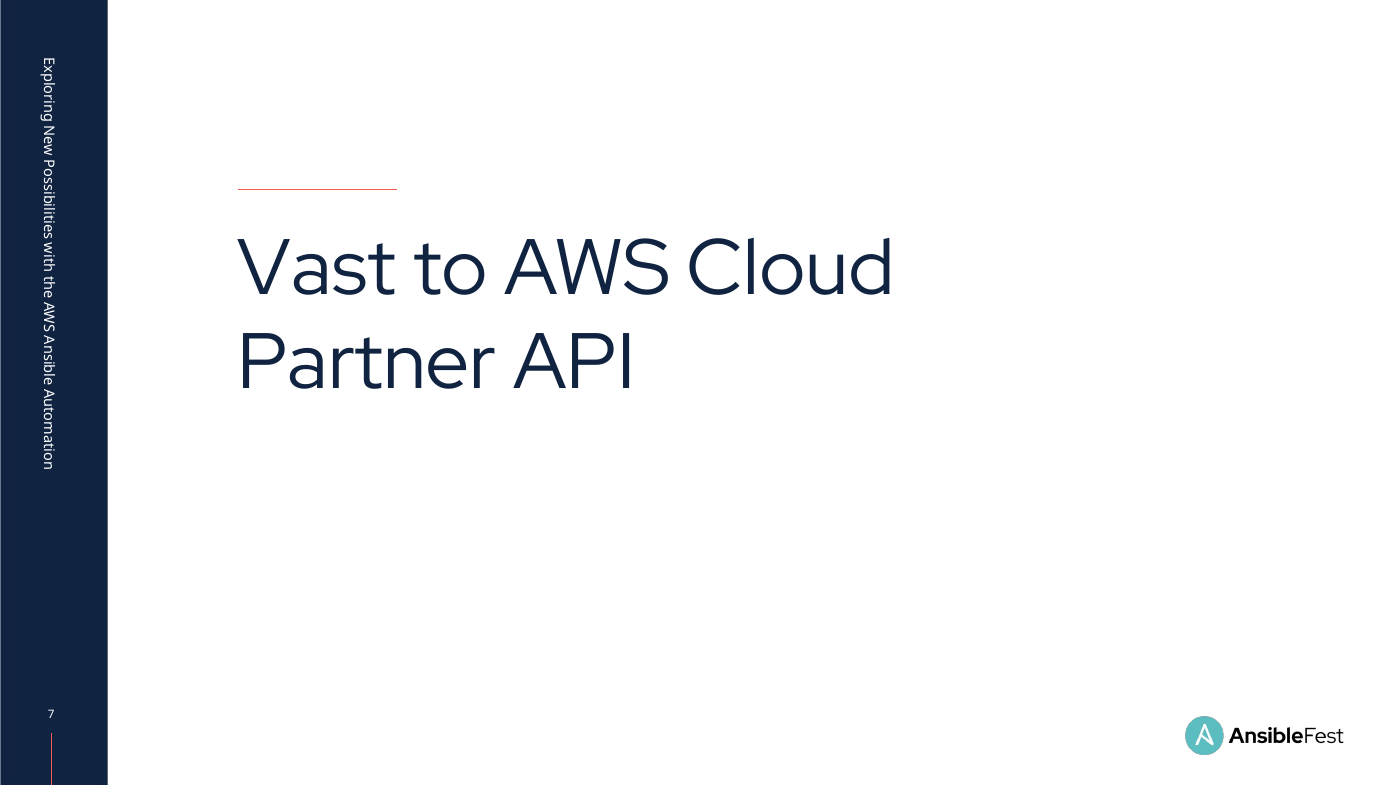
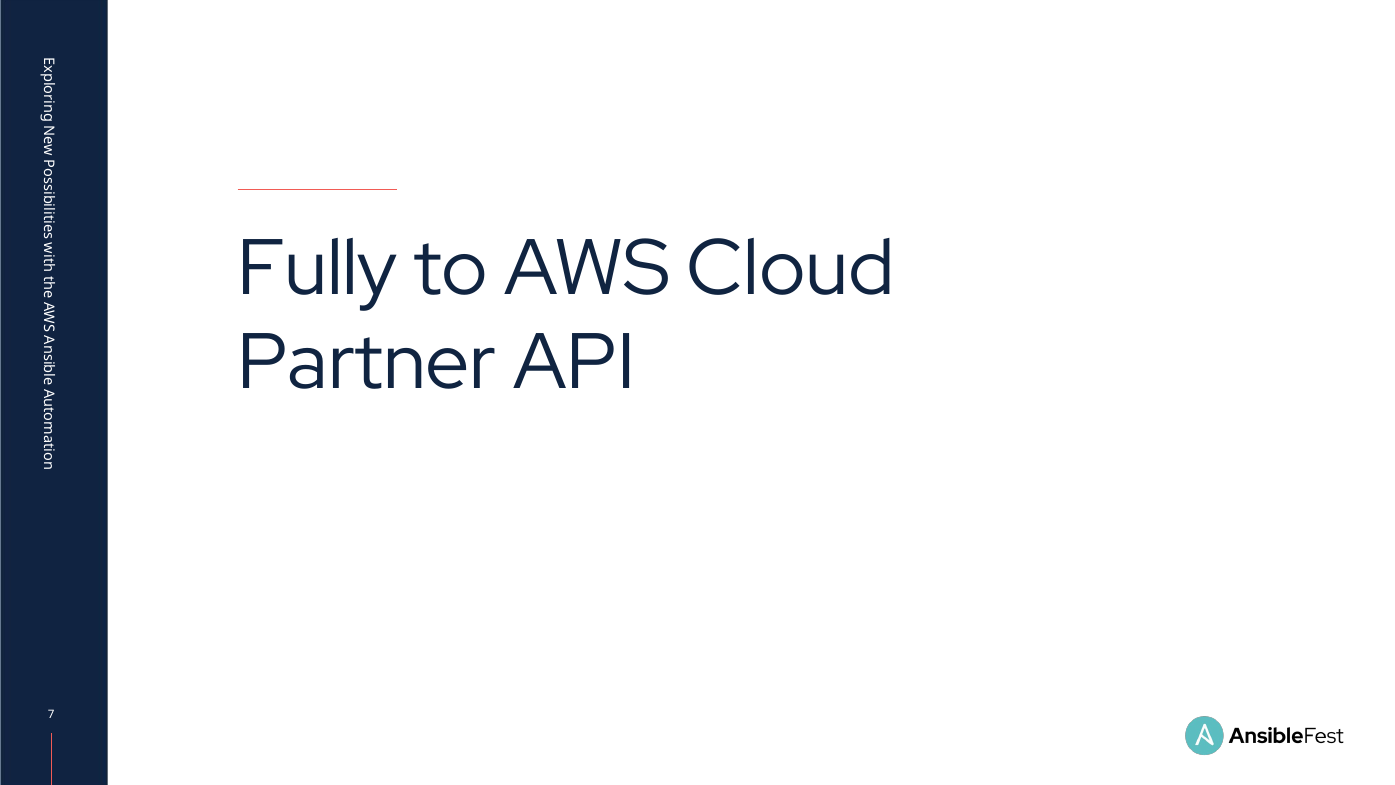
Vast: Vast -> Fully (318, 268)
